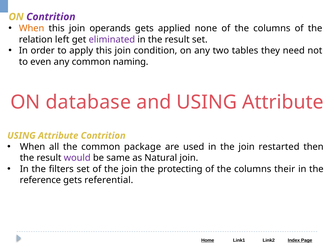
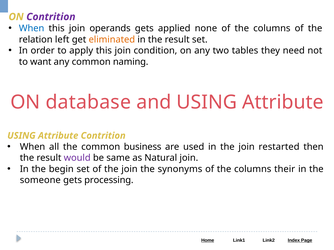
When colour: orange -> blue (32, 28)
eliminated colour: purple -> orange (112, 40)
even: even -> want (41, 62)
package: package -> business (143, 147)
filters: filters -> begin (61, 169)
protecting: protecting -> synonyms (180, 169)
reference: reference -> someone (40, 180)
referential: referential -> processing (109, 180)
